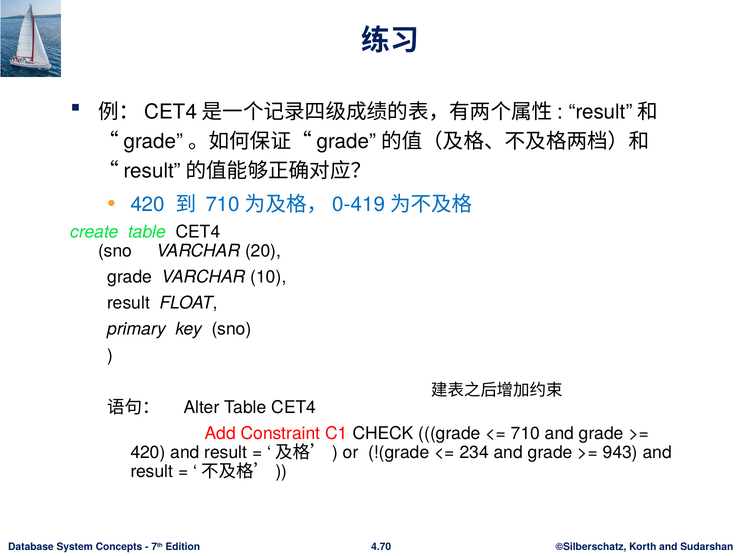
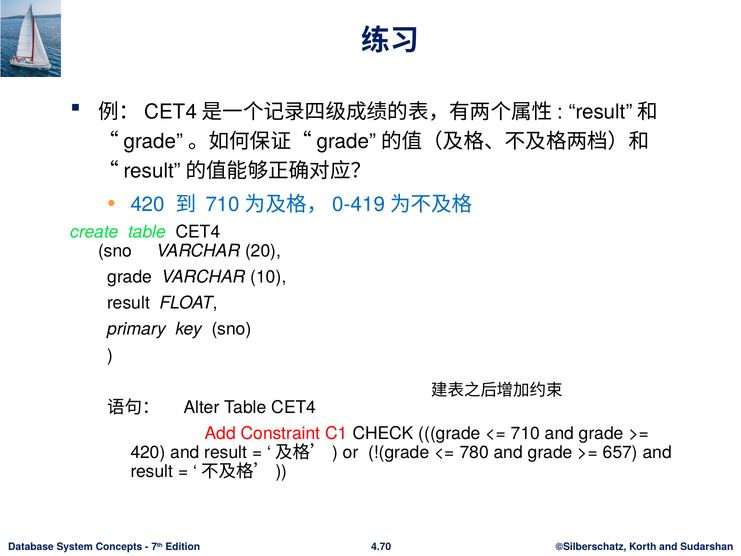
234: 234 -> 780 (474, 452)
943: 943 -> 657 (620, 452)
